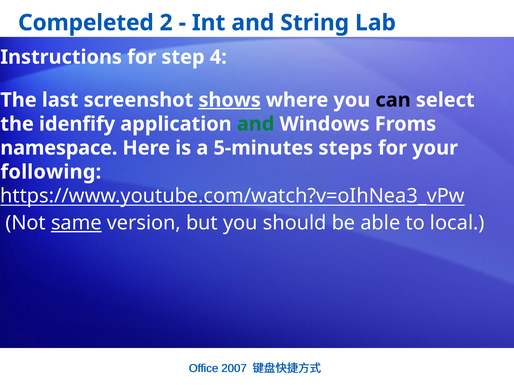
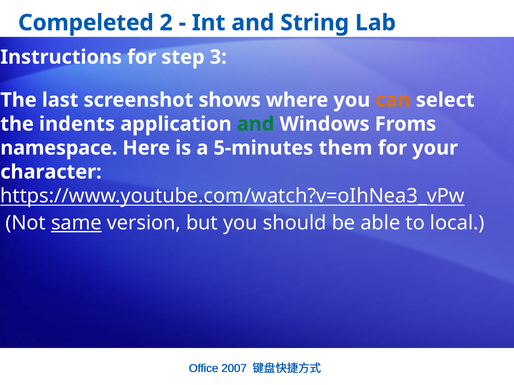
4: 4 -> 3 (218, 57)
shows underline: present -> none (230, 100)
can colour: black -> orange (393, 100)
idenfify: idenfify -> indents (77, 124)
steps: steps -> them (346, 148)
following: following -> character (51, 172)
